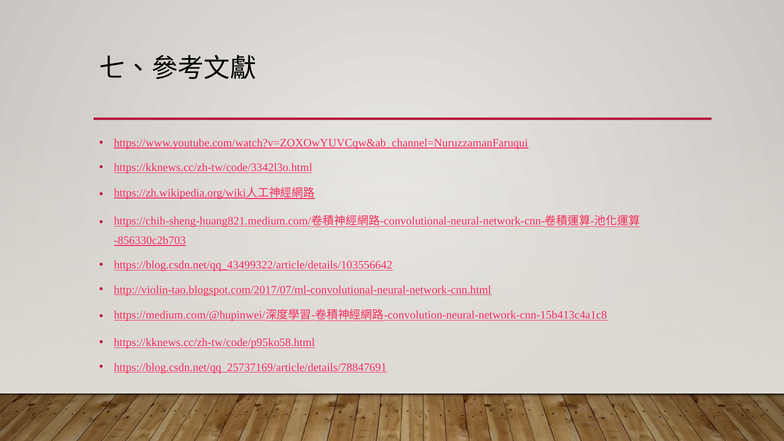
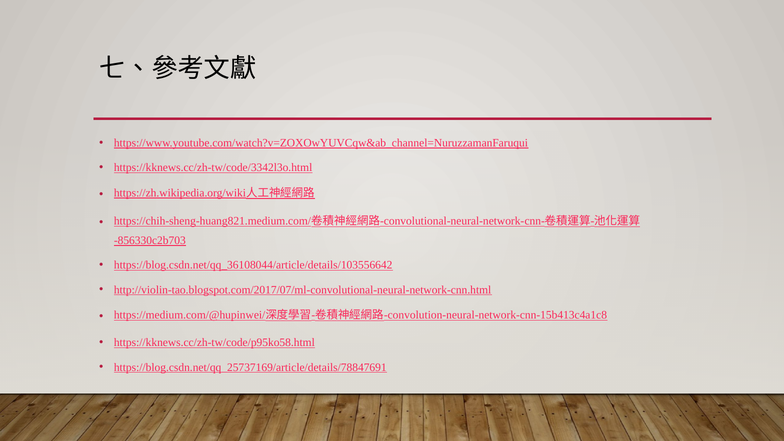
https://blog.csdn.net/qq_43499322/article/details/103556642: https://blog.csdn.net/qq_43499322/article/details/103556642 -> https://blog.csdn.net/qq_36108044/article/details/103556642 (253, 265)
